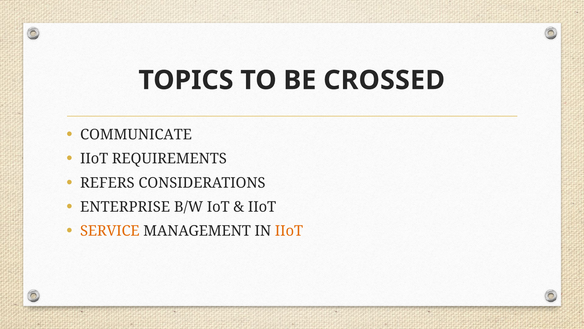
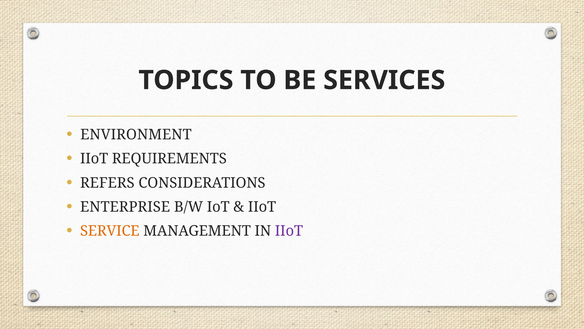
CROSSED: CROSSED -> SERVICES (384, 80)
COMMUNICATE: COMMUNICATE -> ENVIRONMENT (136, 134)
IIoT colour: orange -> purple (289, 231)
